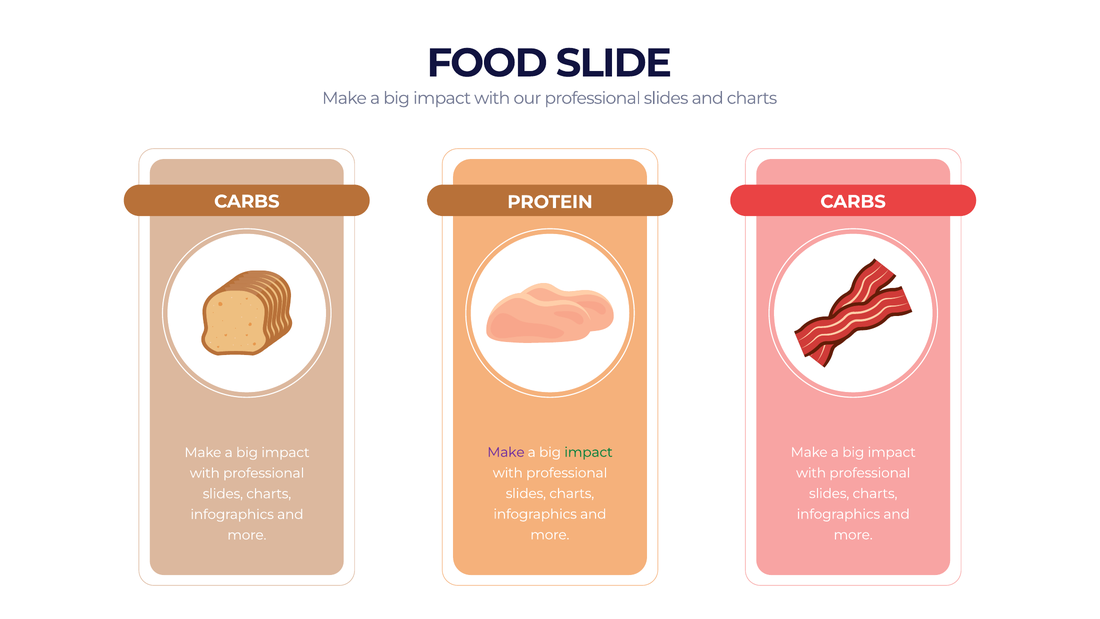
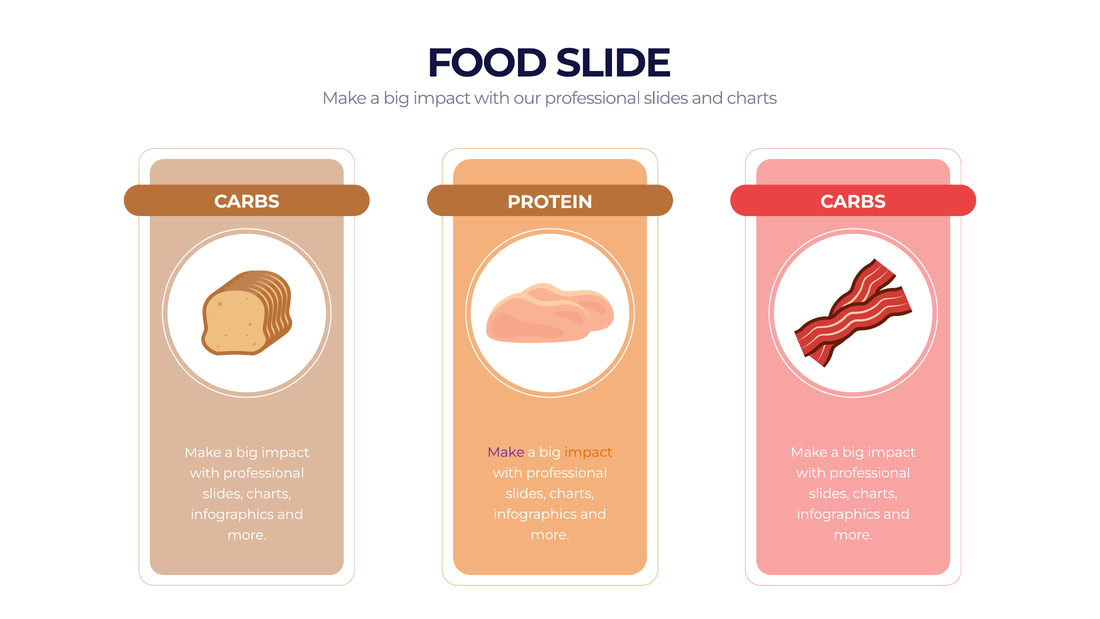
impact colour: green -> orange (588, 452)
